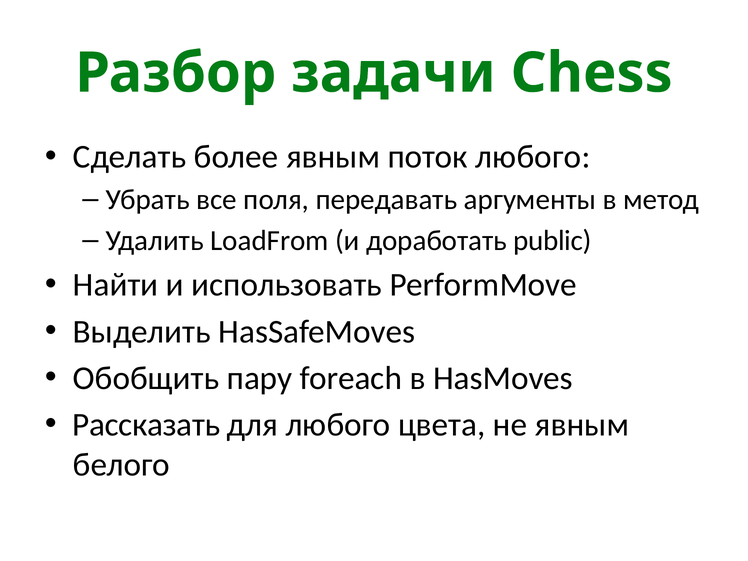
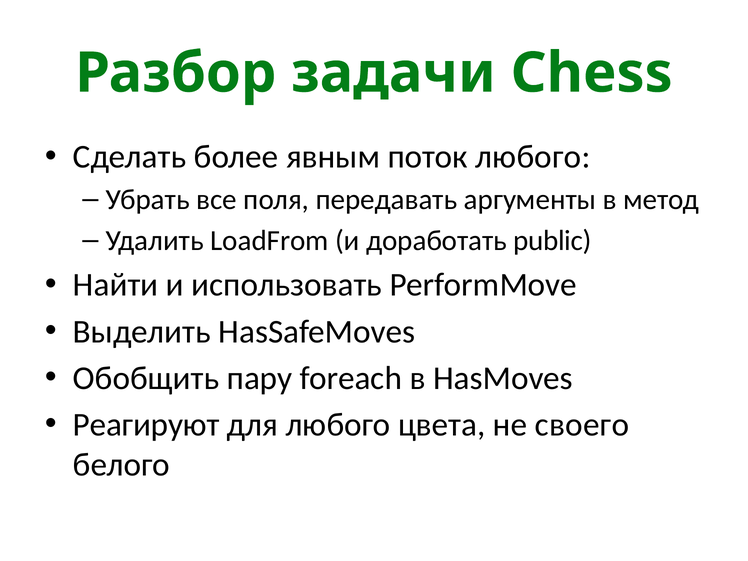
Рассказать: Рассказать -> Реагируют (146, 425)
не явным: явным -> своего (582, 425)
